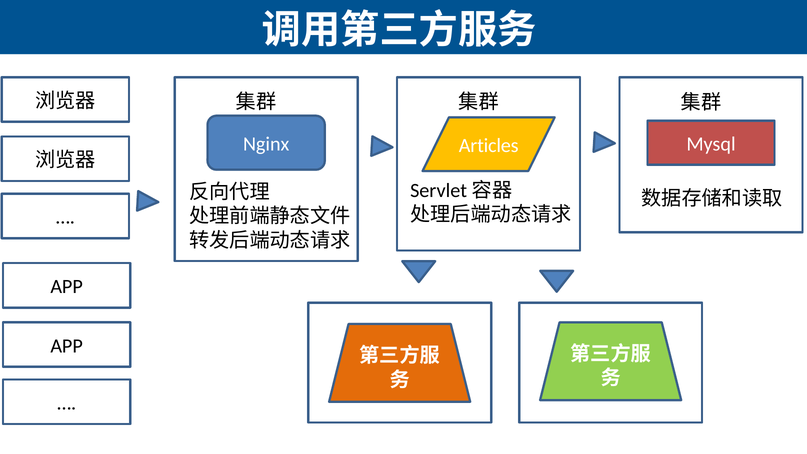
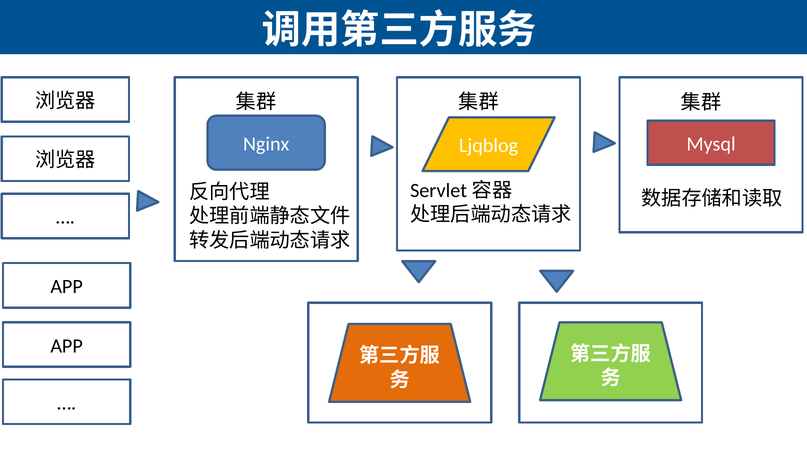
Articles: Articles -> Ljqblog (489, 146)
